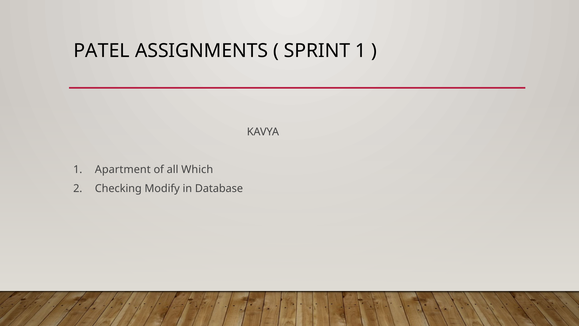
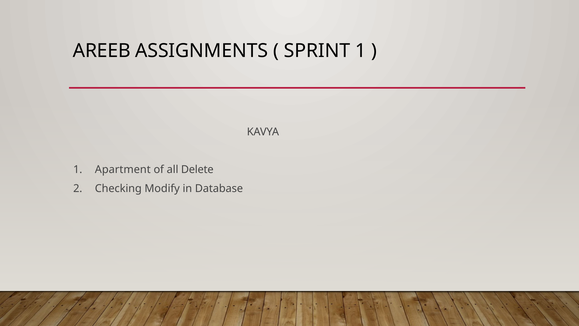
PATEL: PATEL -> AREEB (102, 51)
Which: Which -> Delete (197, 169)
